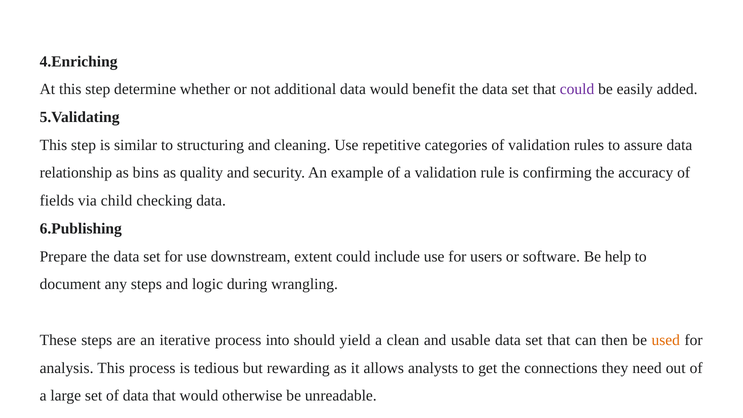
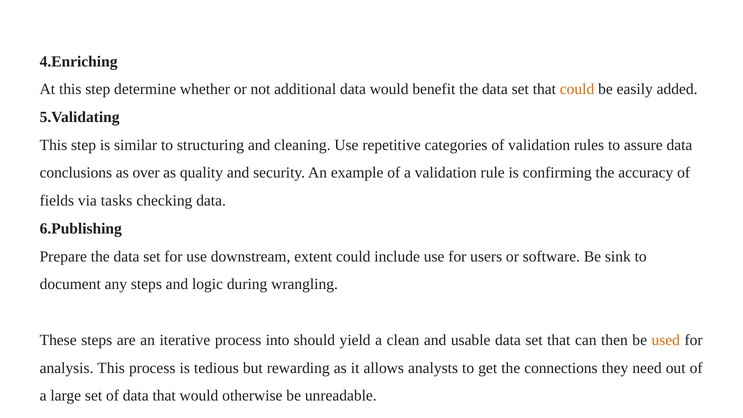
could colour: purple -> orange (577, 89)
relationship: relationship -> conclusions (76, 173)
bins: bins -> over (146, 173)
child: child -> tasks (117, 201)
help: help -> sink (618, 256)
